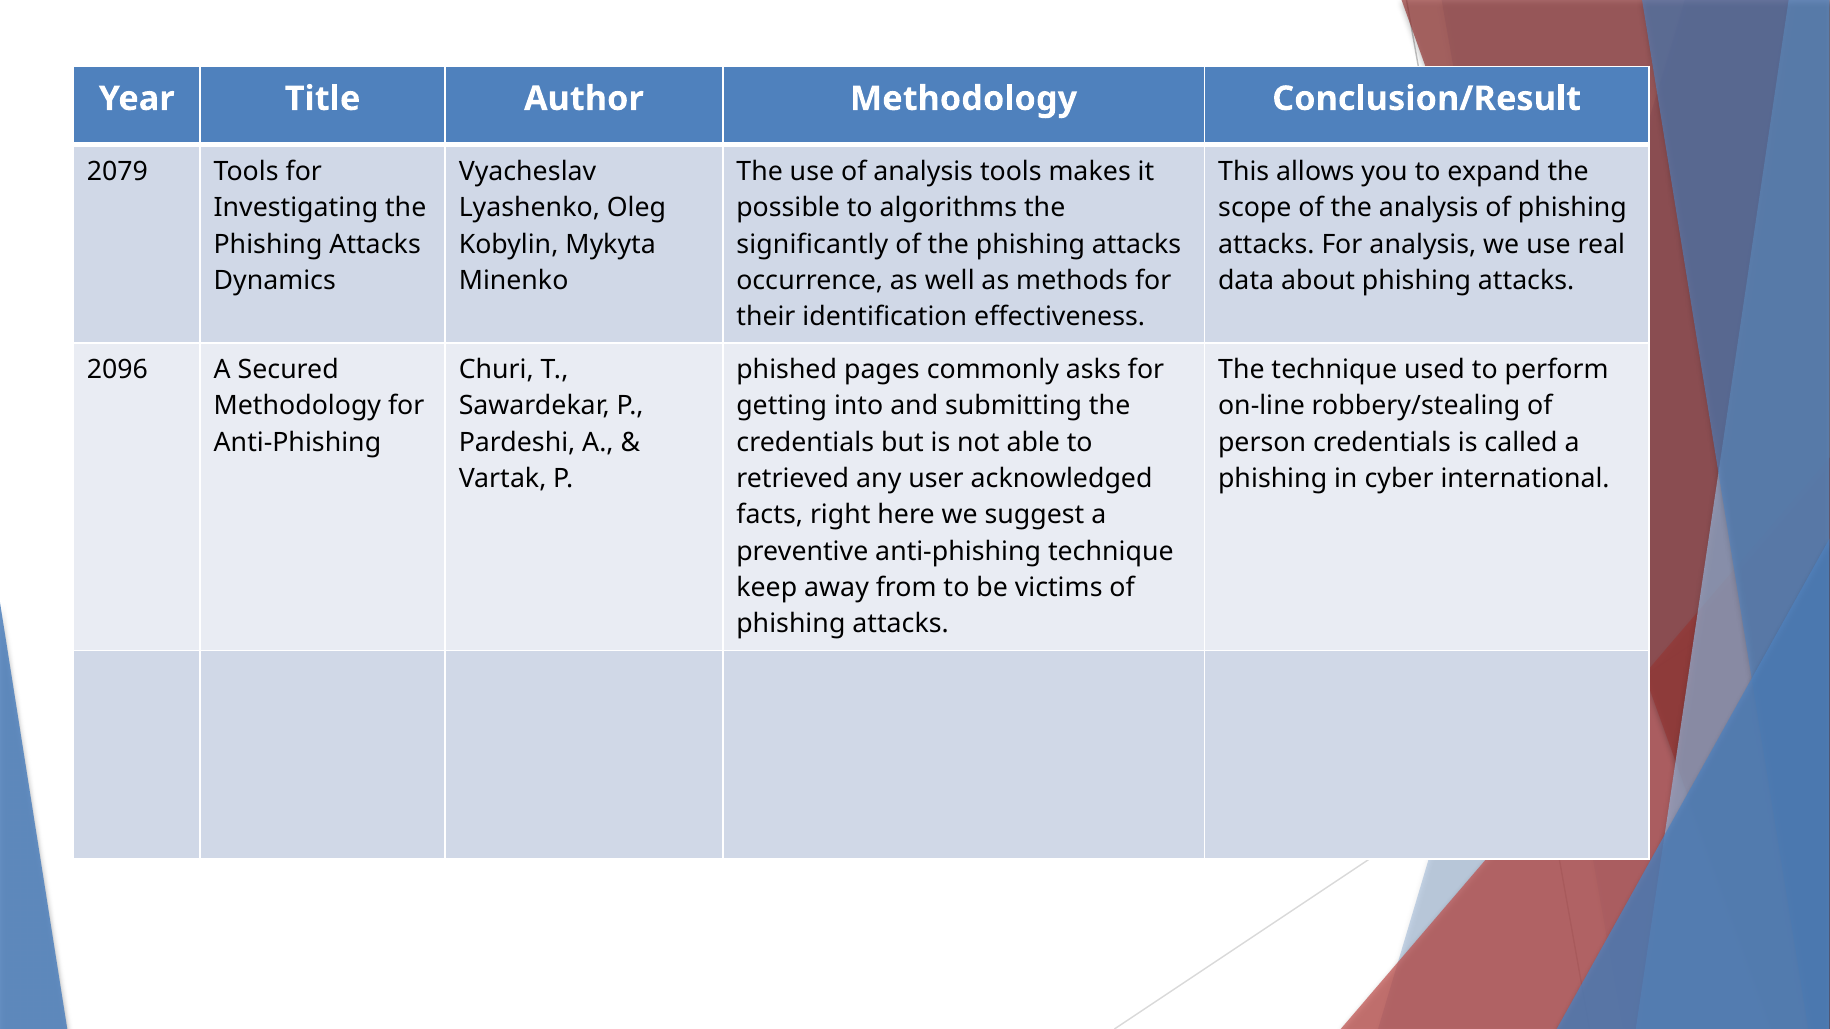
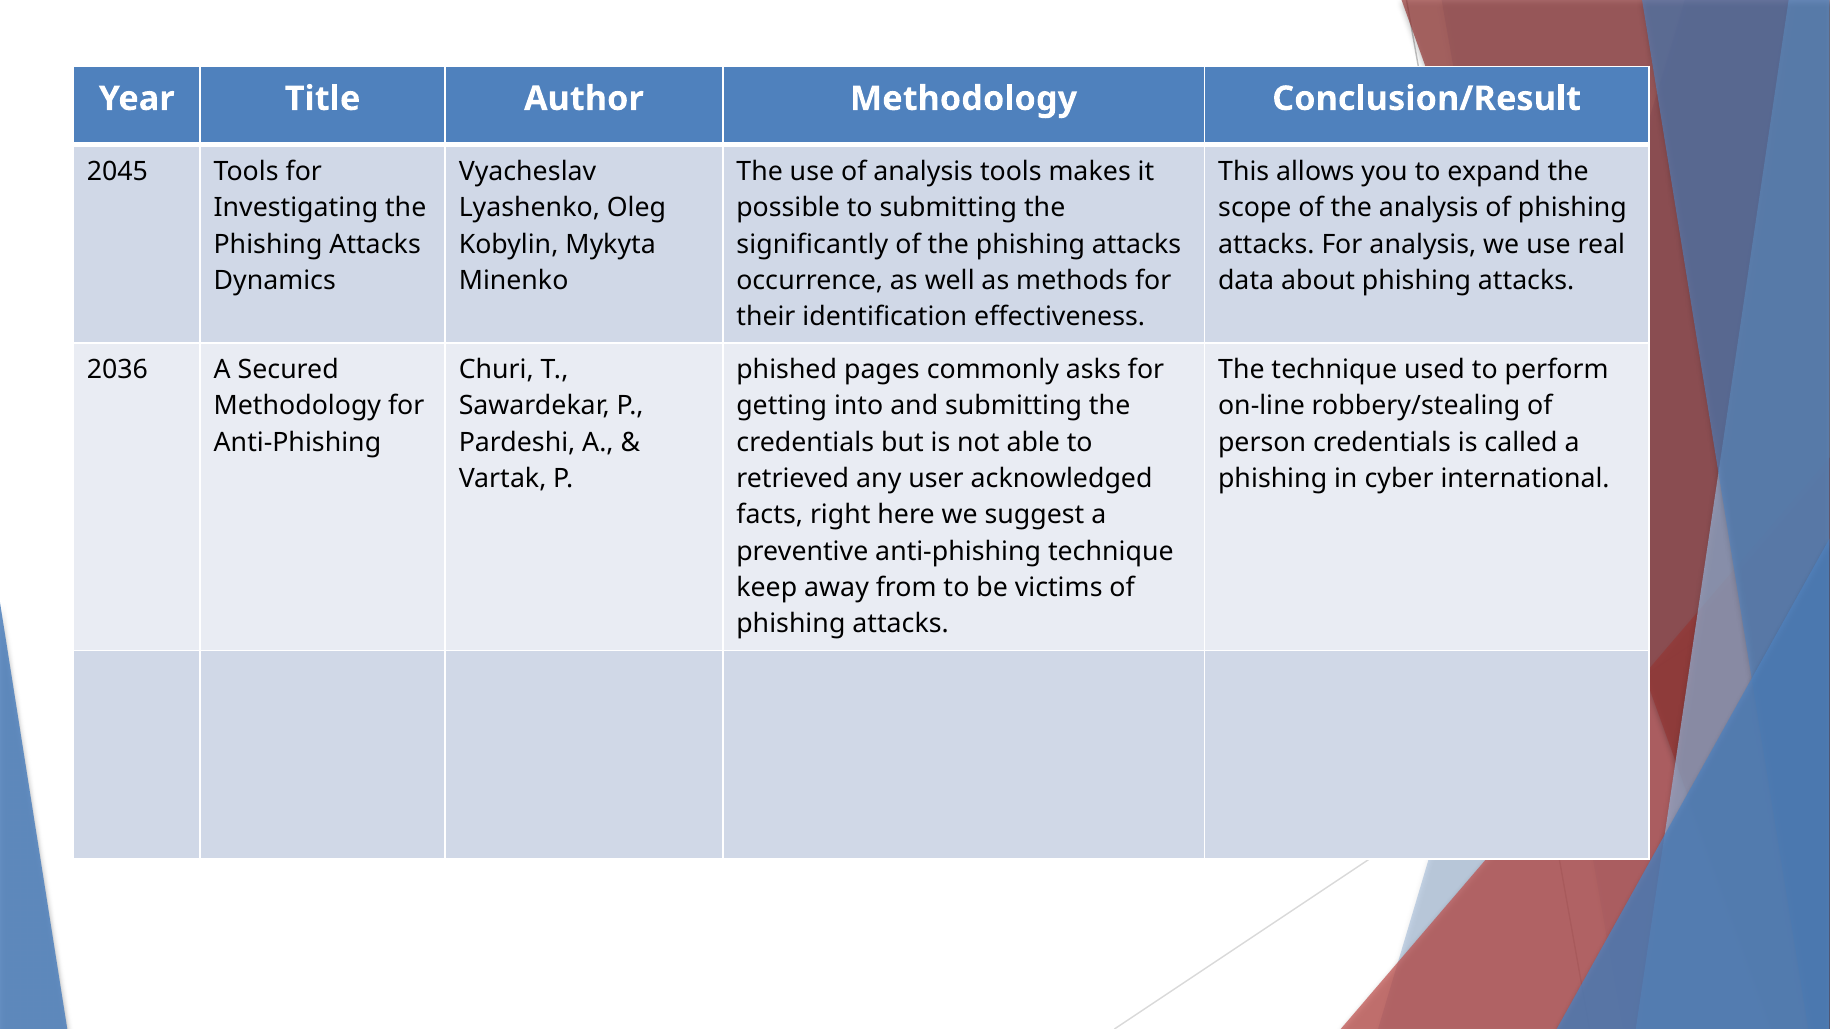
2079: 2079 -> 2045 (118, 172)
to algorithms: algorithms -> submitting (948, 208)
2096: 2096 -> 2036 (118, 370)
